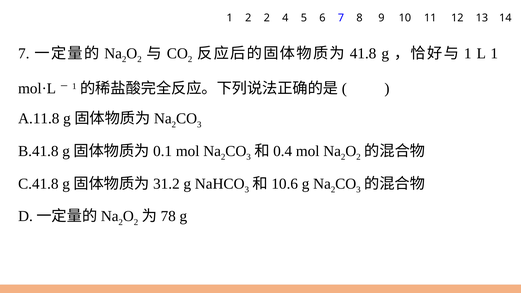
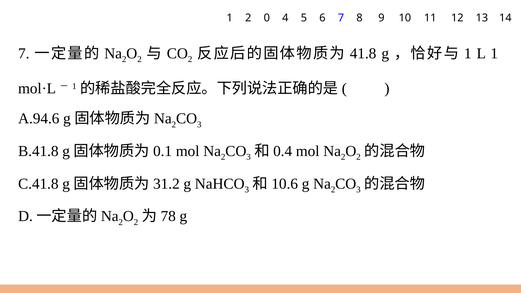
2 2: 2 -> 0 (267, 18)
A.11.8: A.11.8 -> A.94.6 (39, 119)
